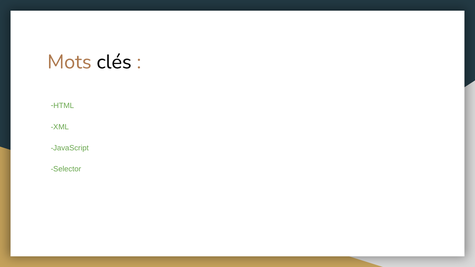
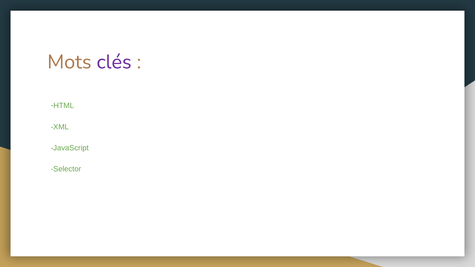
clés colour: black -> purple (114, 62)
